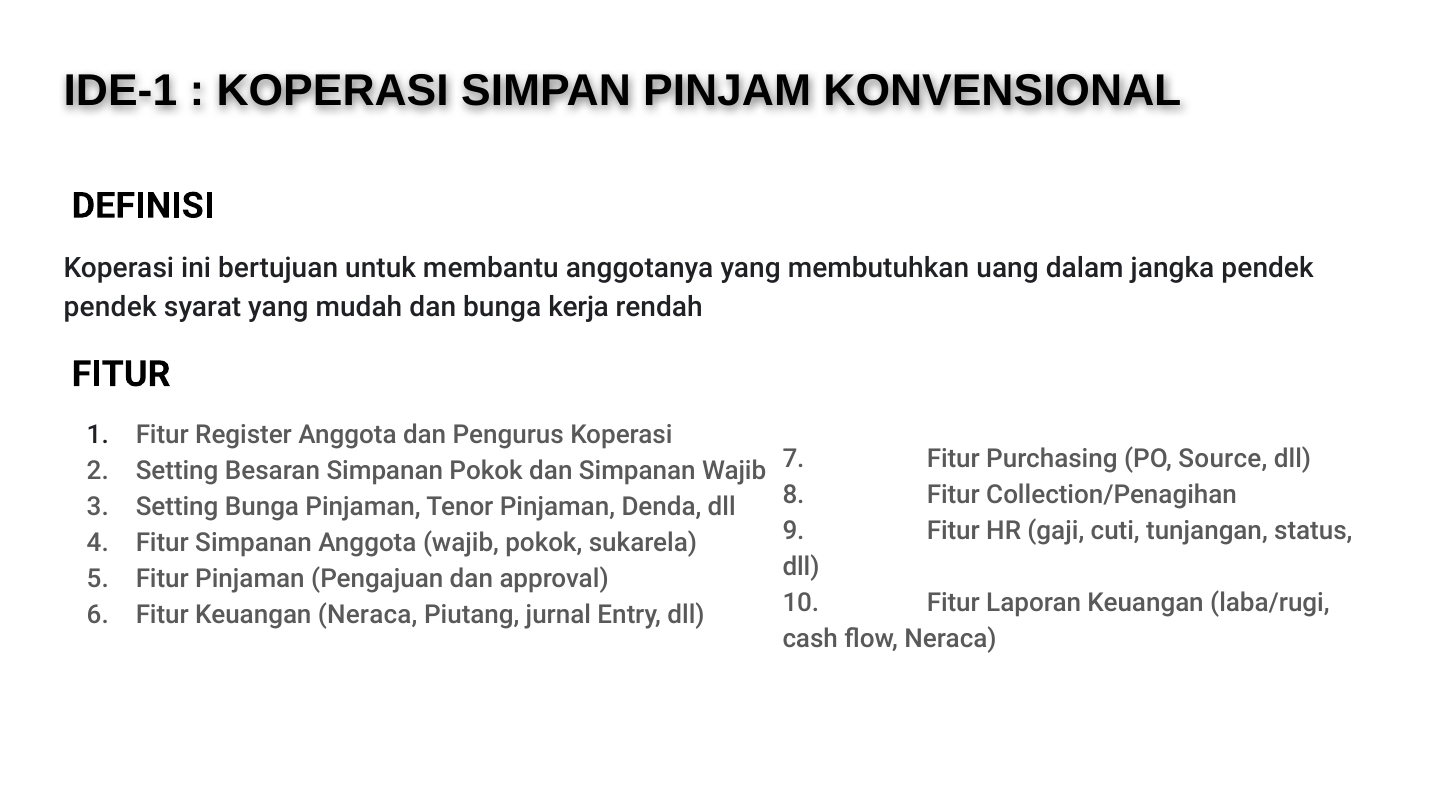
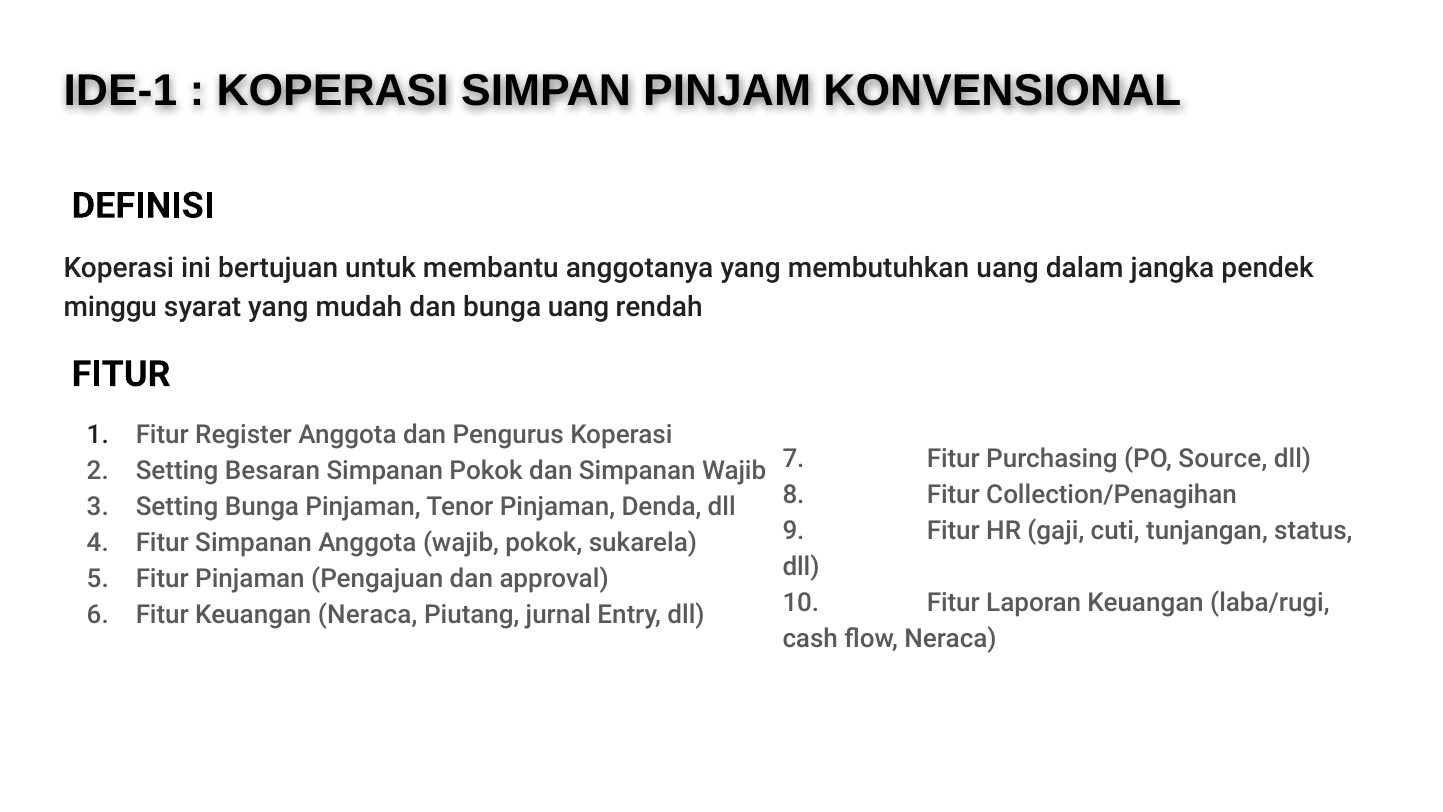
pendek: pendek -> minggu (110, 307)
bunga kerja: kerja -> uang (579, 307)
